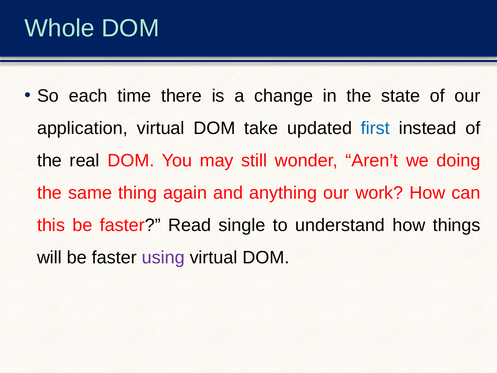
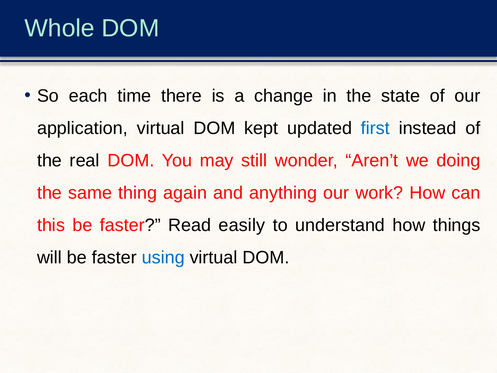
take: take -> kept (261, 128)
single: single -> easily (242, 225)
using colour: purple -> blue (163, 258)
